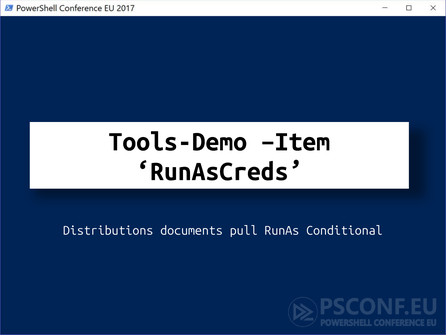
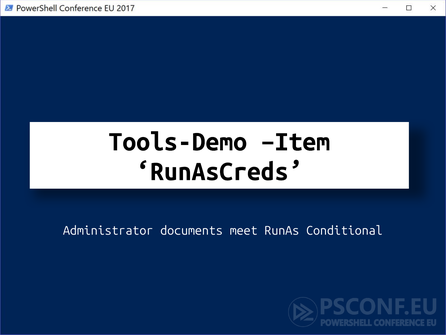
Distributions: Distributions -> Administrator (108, 230)
pull: pull -> meet (244, 230)
